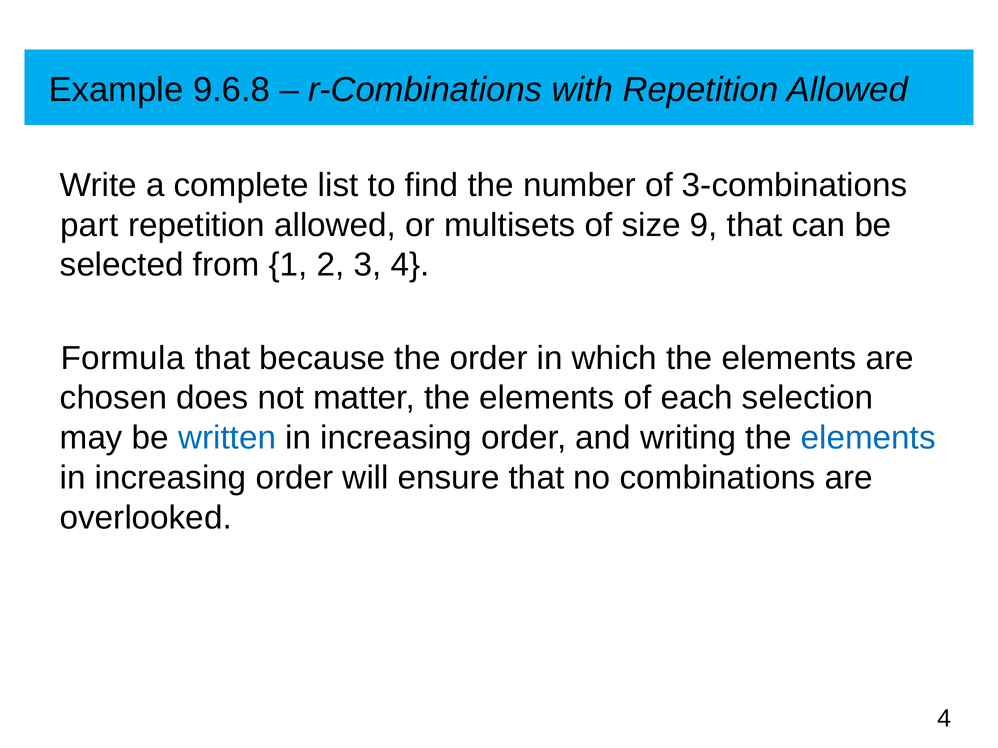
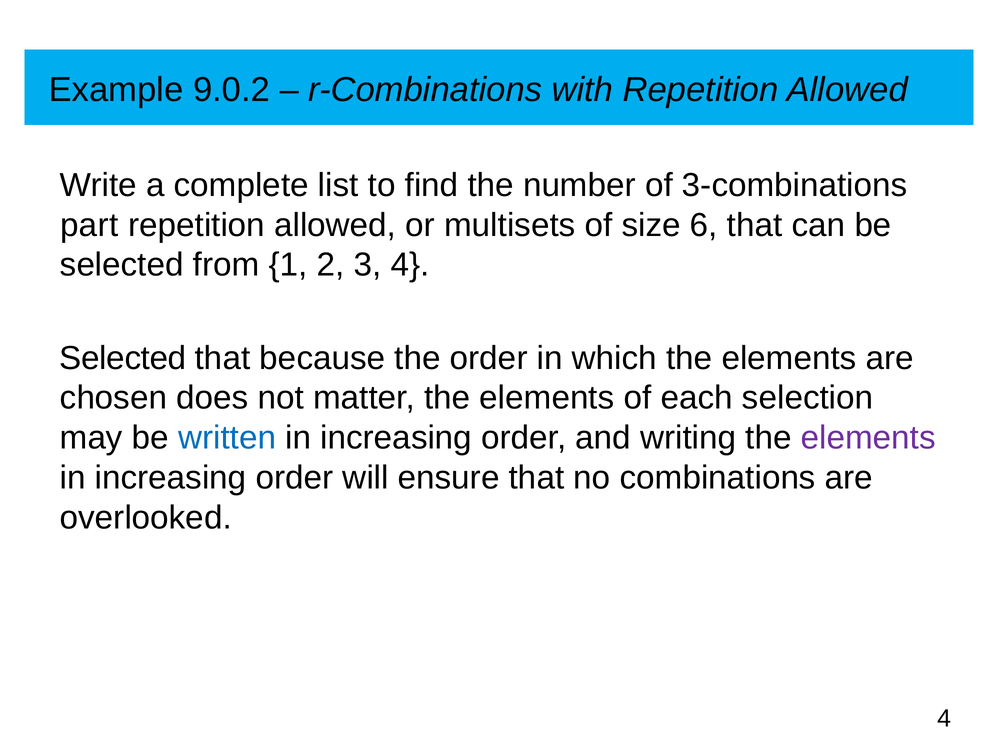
9.6.8: 9.6.8 -> 9.0.2 (231, 90)
9: 9 -> 6 (704, 225)
Formula: Formula -> Selected (123, 358)
elements colour: blue -> purple (868, 438)
